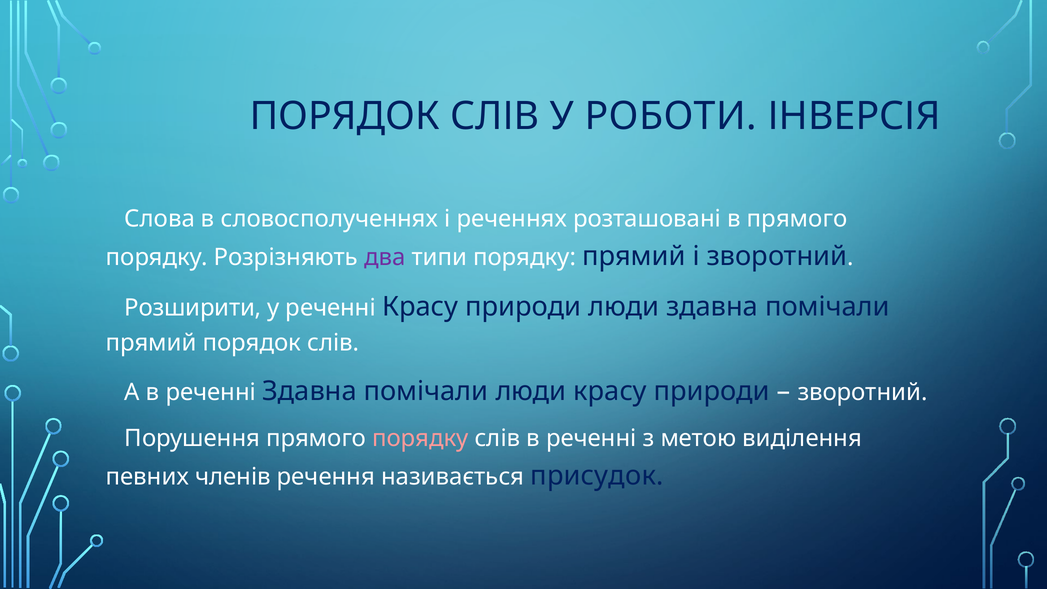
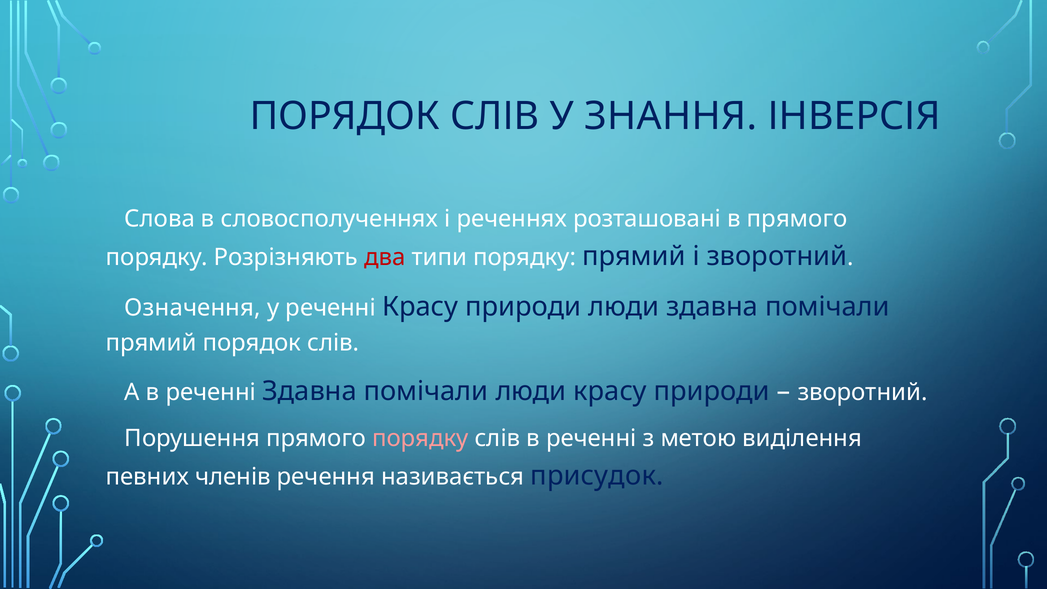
РОБОТИ: РОБОТИ -> ЗНАННЯ (671, 116)
два colour: purple -> red (385, 258)
Розширити: Розширити -> Означення (193, 308)
